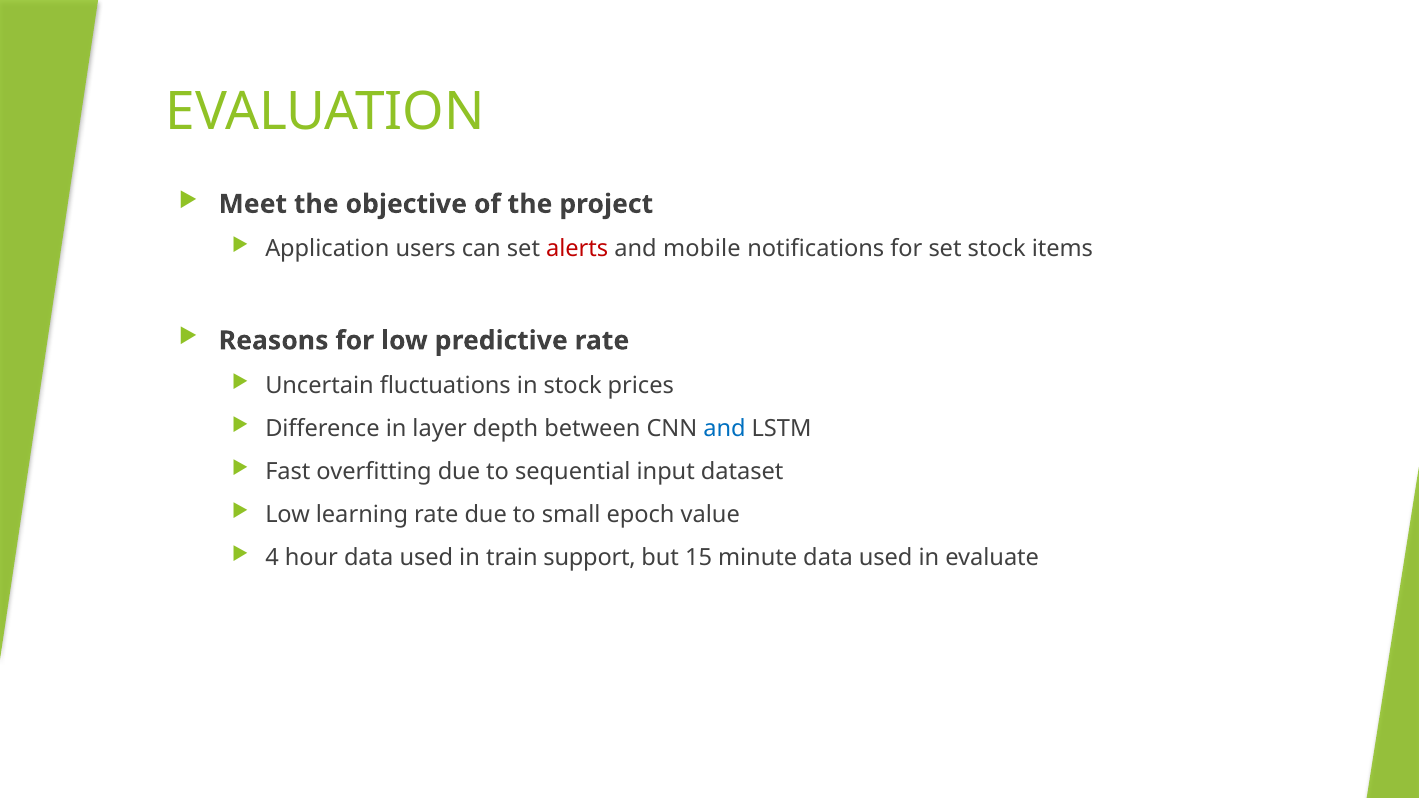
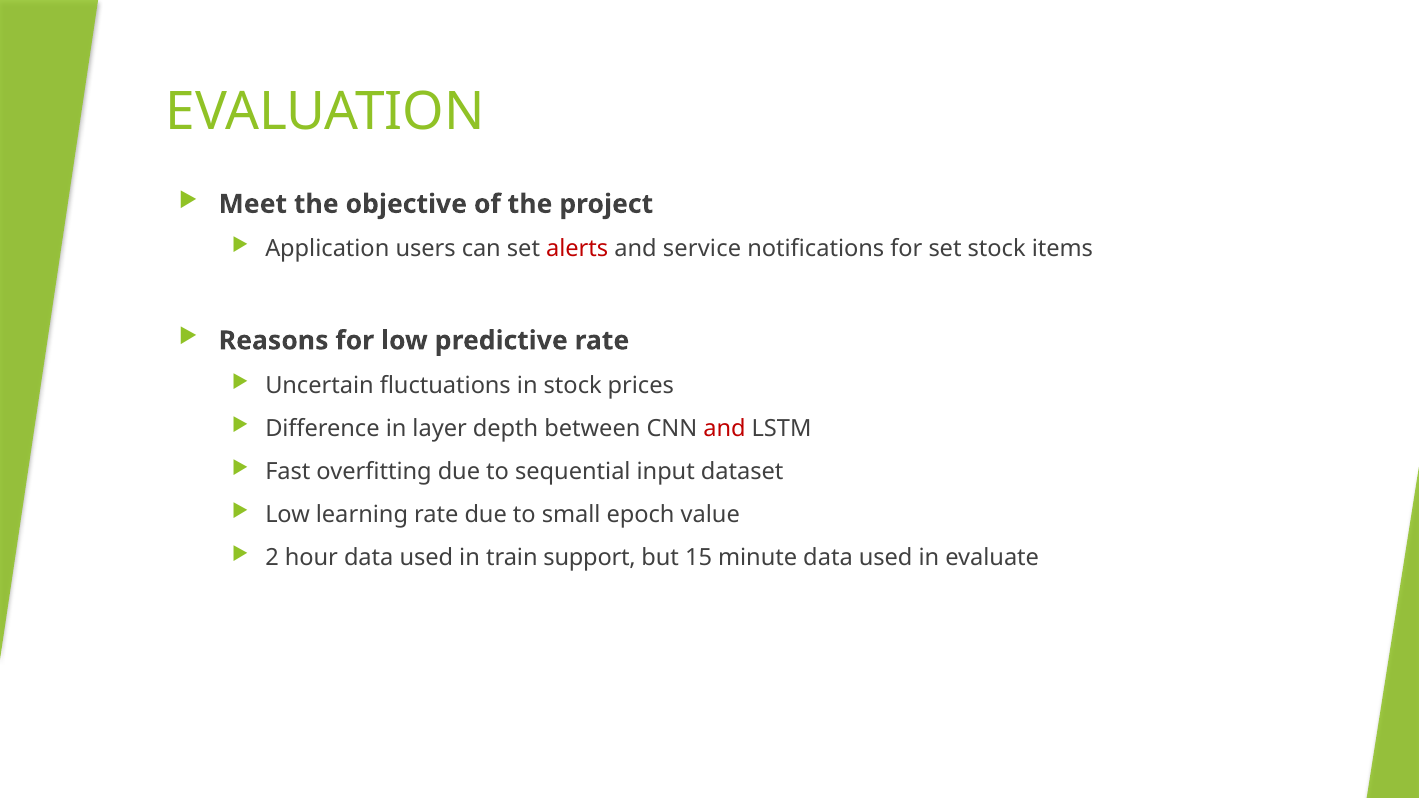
mobile: mobile -> service (702, 249)
and colour: blue -> red (724, 429)
4: 4 -> 2 (272, 558)
